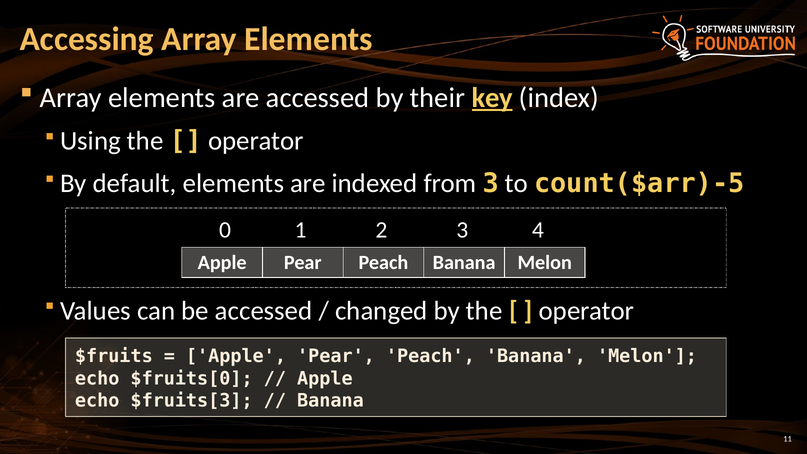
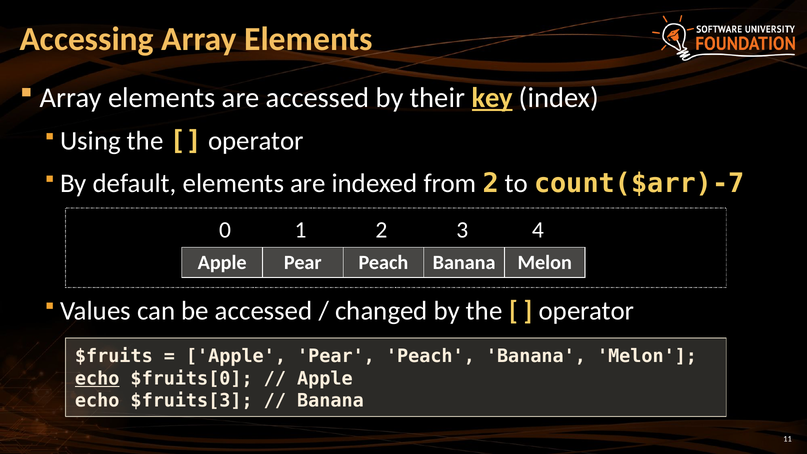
from 3: 3 -> 2 (491, 183)
count($arr)-5: count($arr)-5 -> count($arr)-7 (639, 183)
echo underline: none -> present (97, 379)
